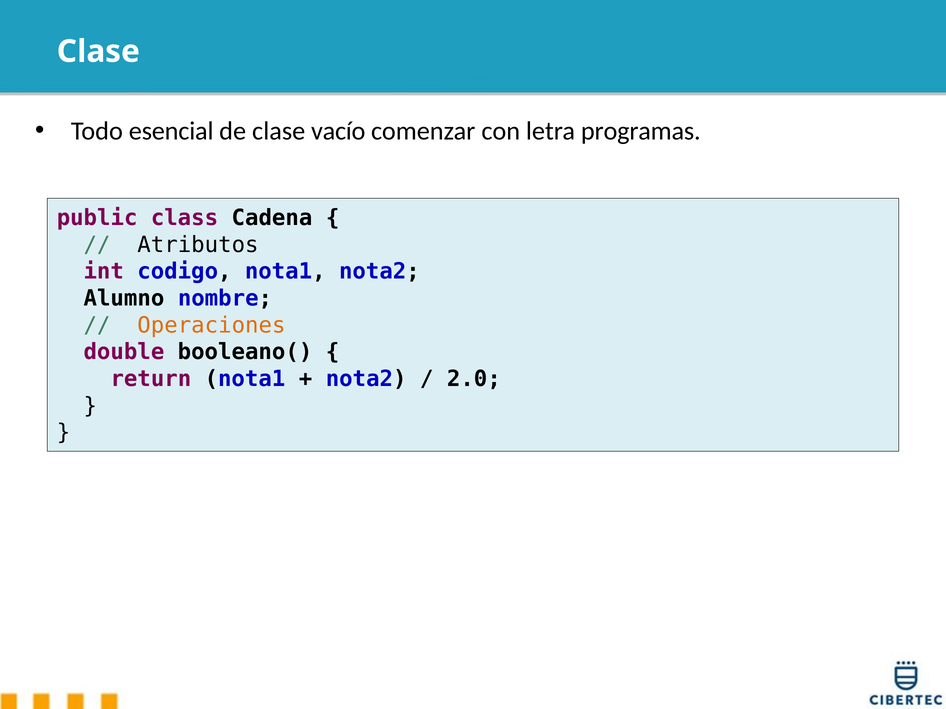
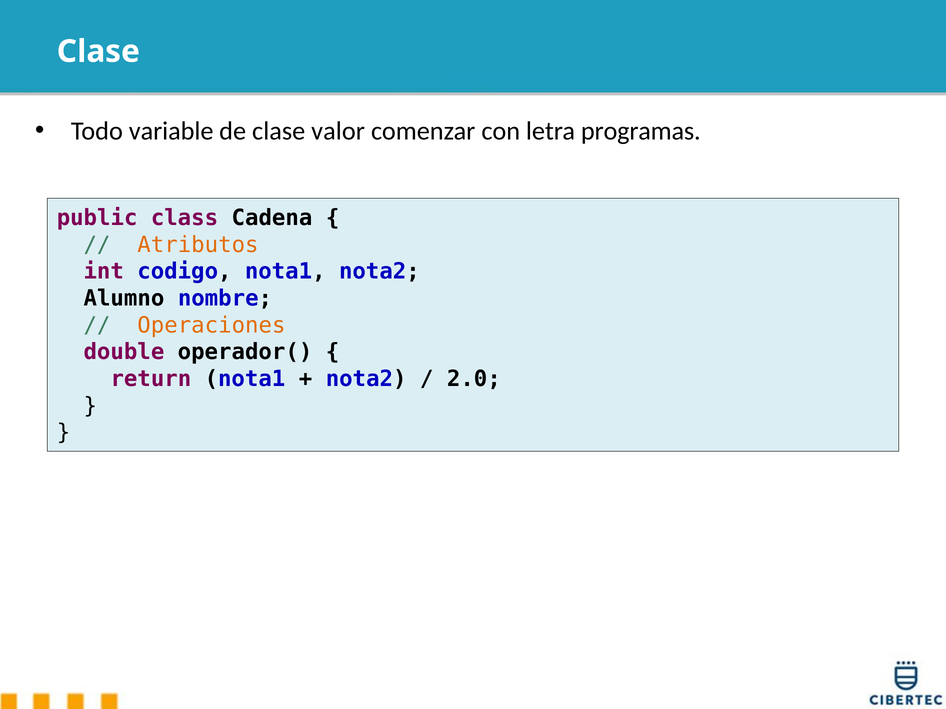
esencial: esencial -> variable (171, 131)
vacío: vacío -> valor (338, 131)
Atributos colour: black -> orange (198, 245)
booleano(: booleano( -> operador( (245, 352)
